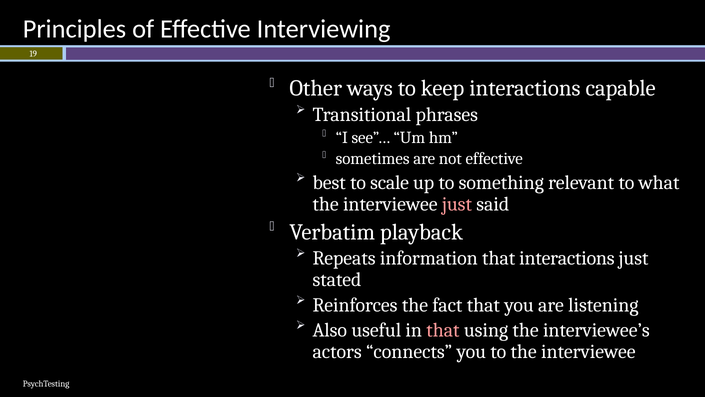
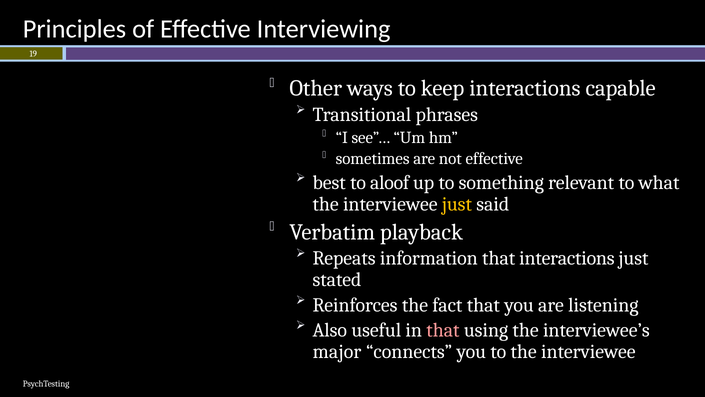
scale: scale -> aloof (390, 183)
just colour: pink -> yellow (457, 204)
actors: actors -> major (337, 351)
